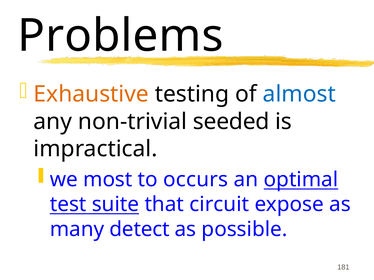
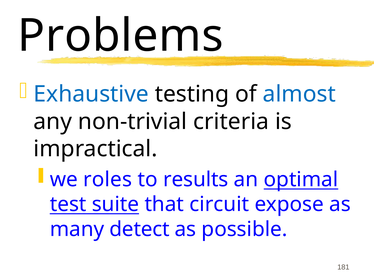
Exhaustive colour: orange -> blue (91, 94)
seeded: seeded -> criteria (231, 122)
most: most -> roles (108, 180)
occurs: occurs -> results (196, 180)
